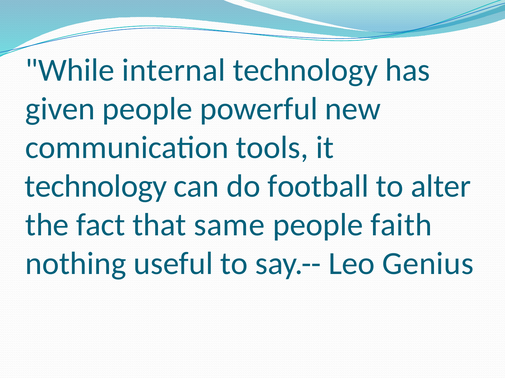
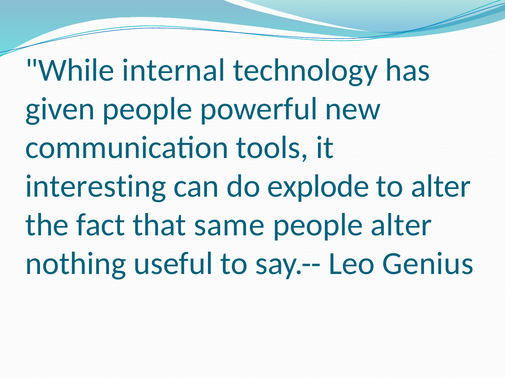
technology: technology -> interesting (96, 187)
football: football -> explode (318, 187)
people faith: faith -> alter (401, 225)
